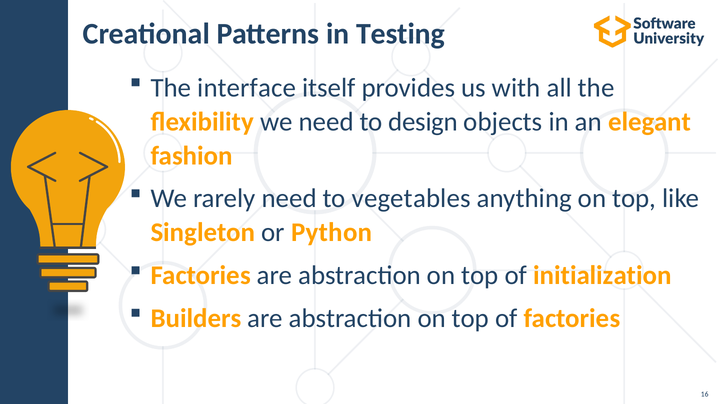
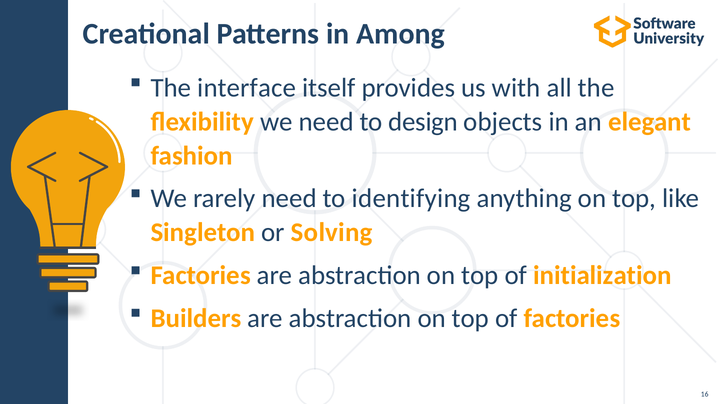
Testing: Testing -> Among (400, 34)
vegetables: vegetables -> identifying (411, 199)
Python: Python -> Solving (332, 232)
